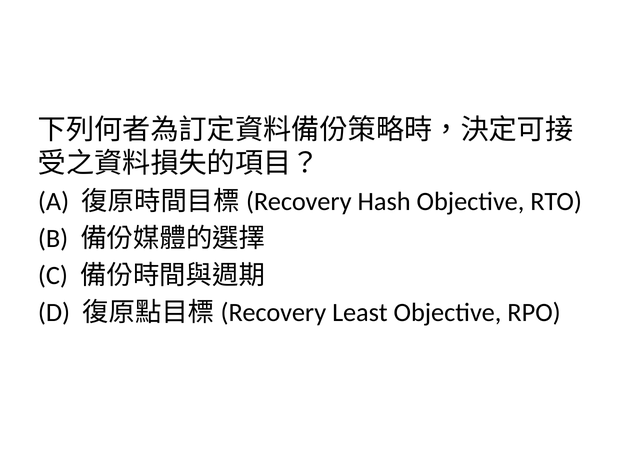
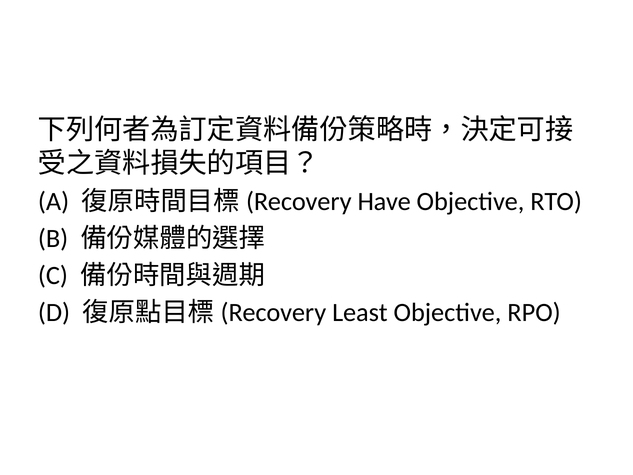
Hash: Hash -> Have (384, 201)
